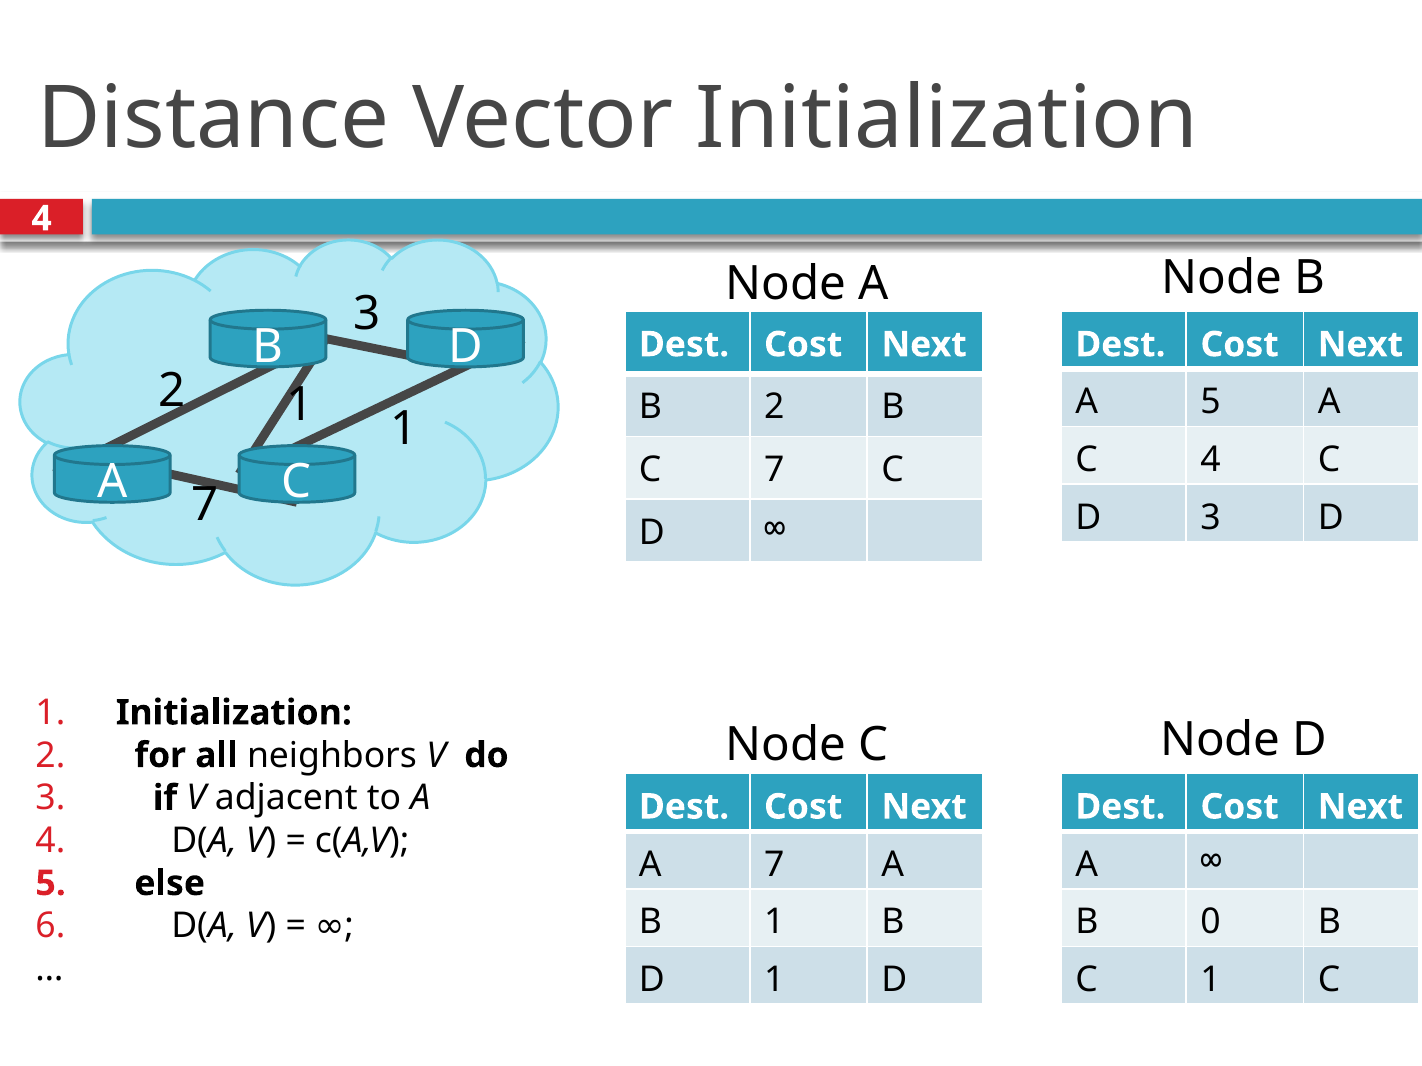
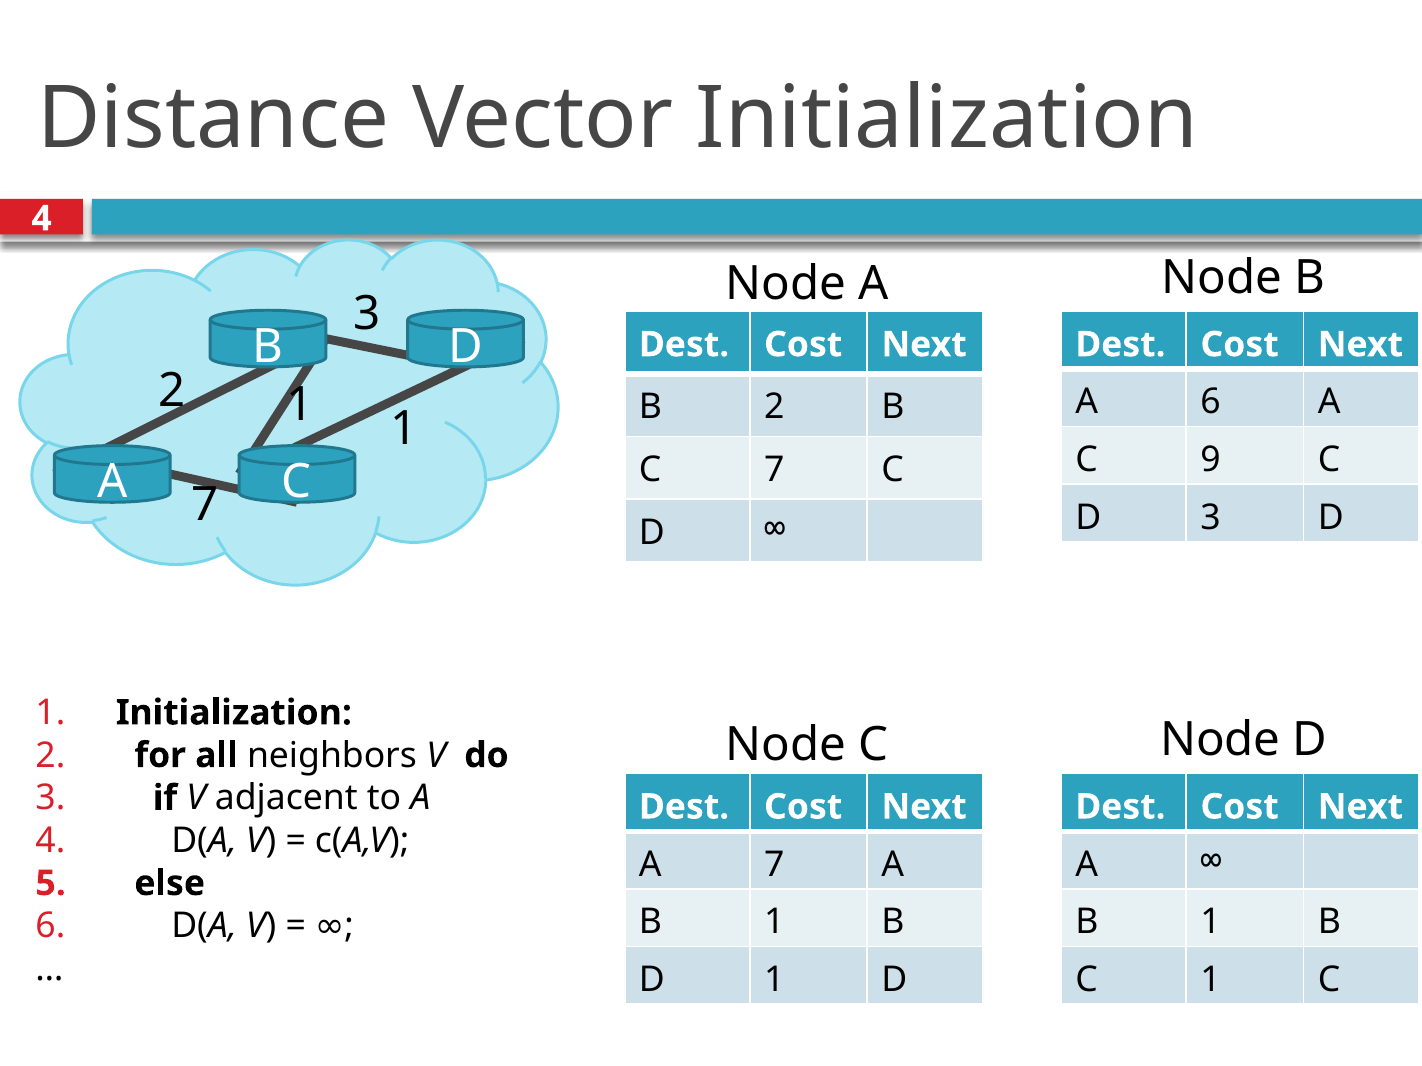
A 5: 5 -> 6 (1211, 402)
C 4: 4 -> 9 (1211, 460)
0: 0 -> 1 (1211, 923)
